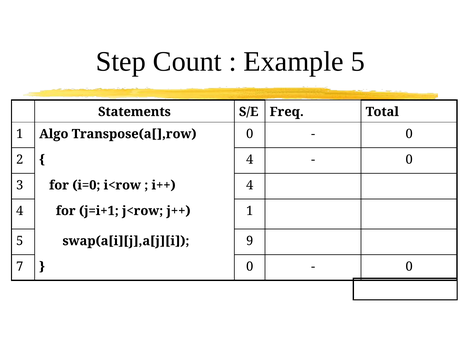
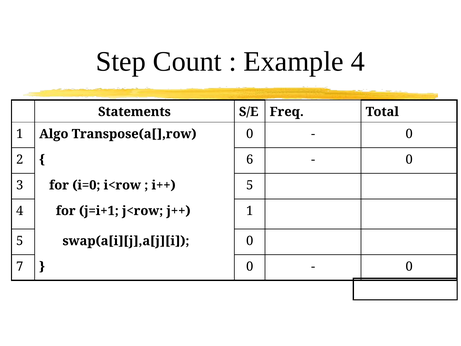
Example 5: 5 -> 4 (358, 62)
4: 4 -> 6 (250, 159)
i++ 4: 4 -> 5 (250, 185)
swap(a[i][j],a[j][i 9: 9 -> 0 (250, 241)
